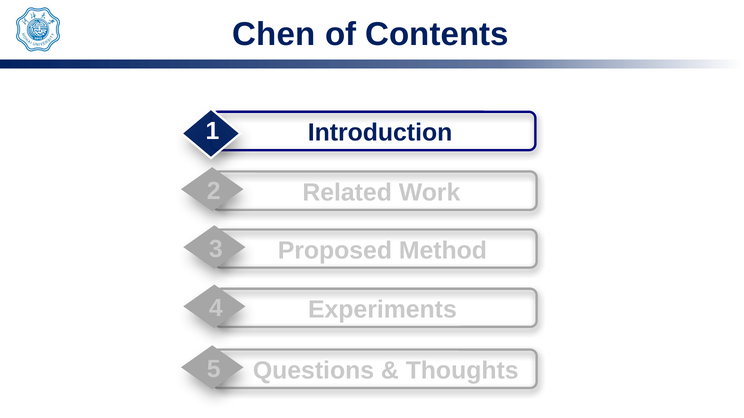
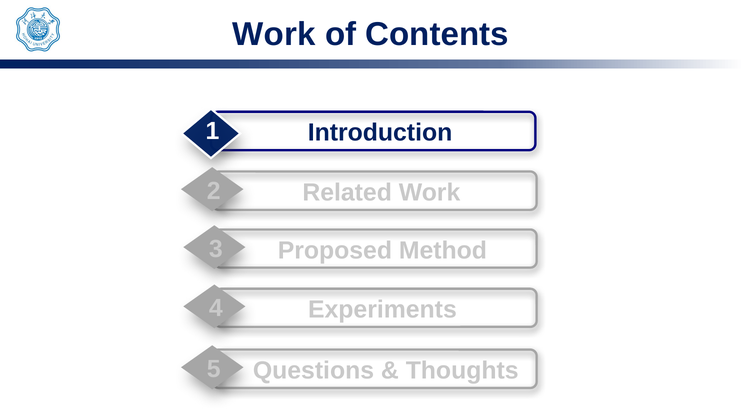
Chen: Chen -> Work (274, 34)
